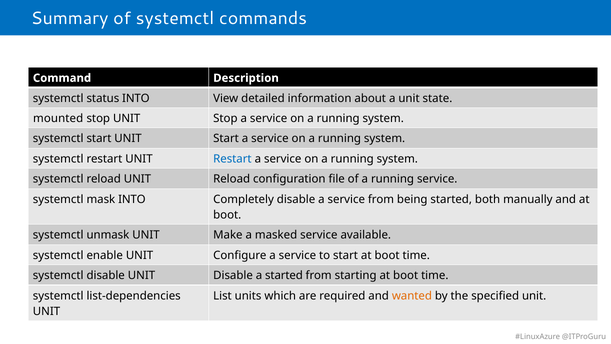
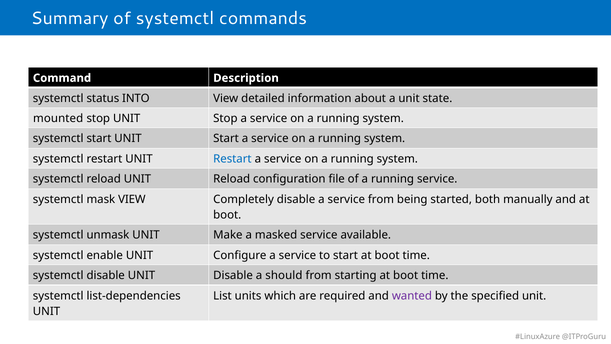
mask INTO: INTO -> VIEW (132, 199)
a started: started -> should (284, 275)
wanted colour: orange -> purple (412, 295)
